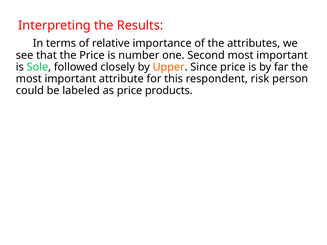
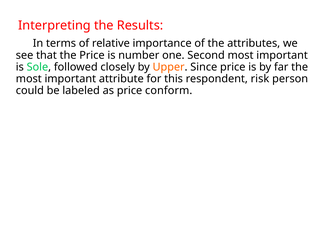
products: products -> conform (169, 91)
